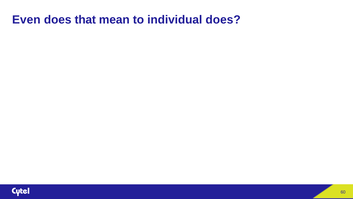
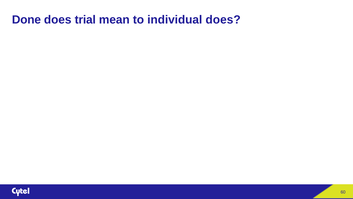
Even: Even -> Done (26, 20)
that: that -> trial (85, 20)
